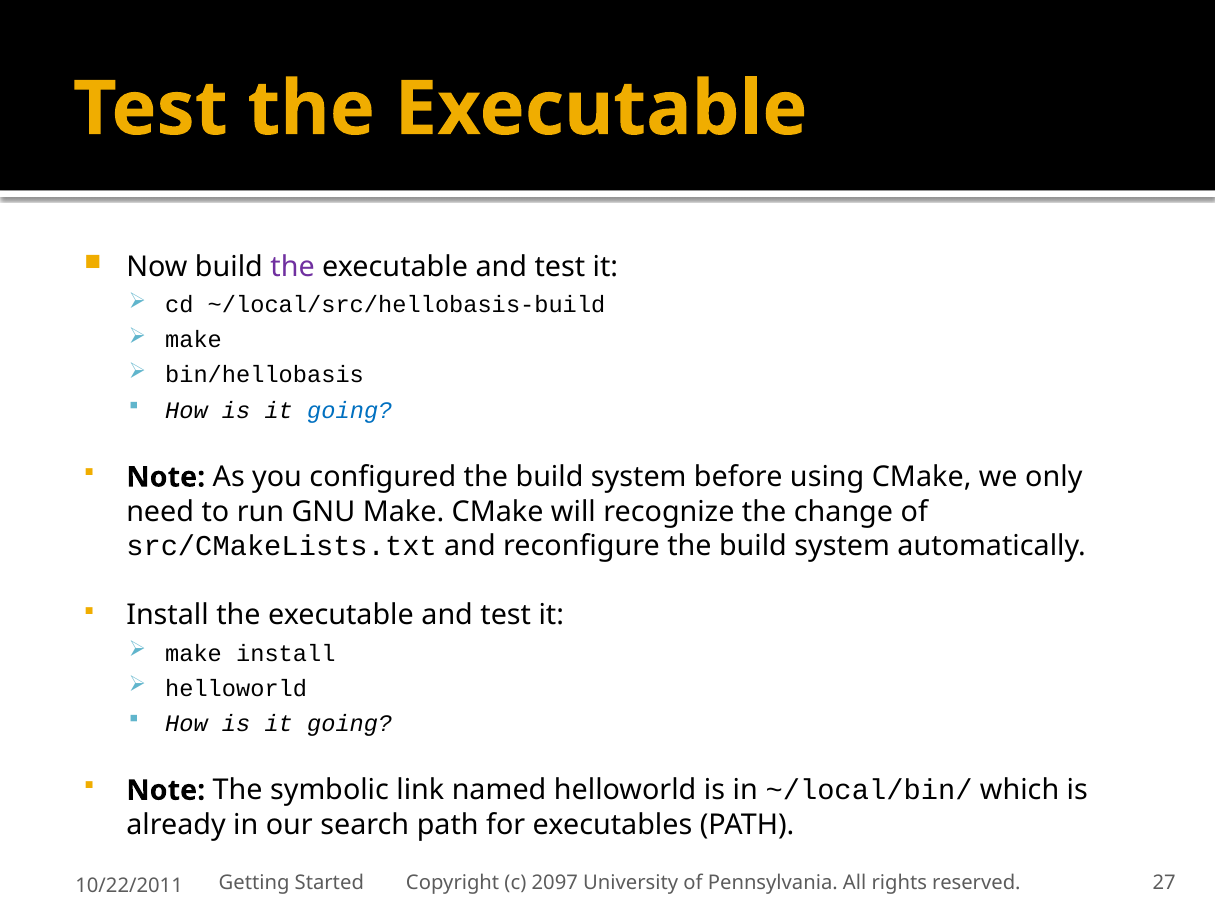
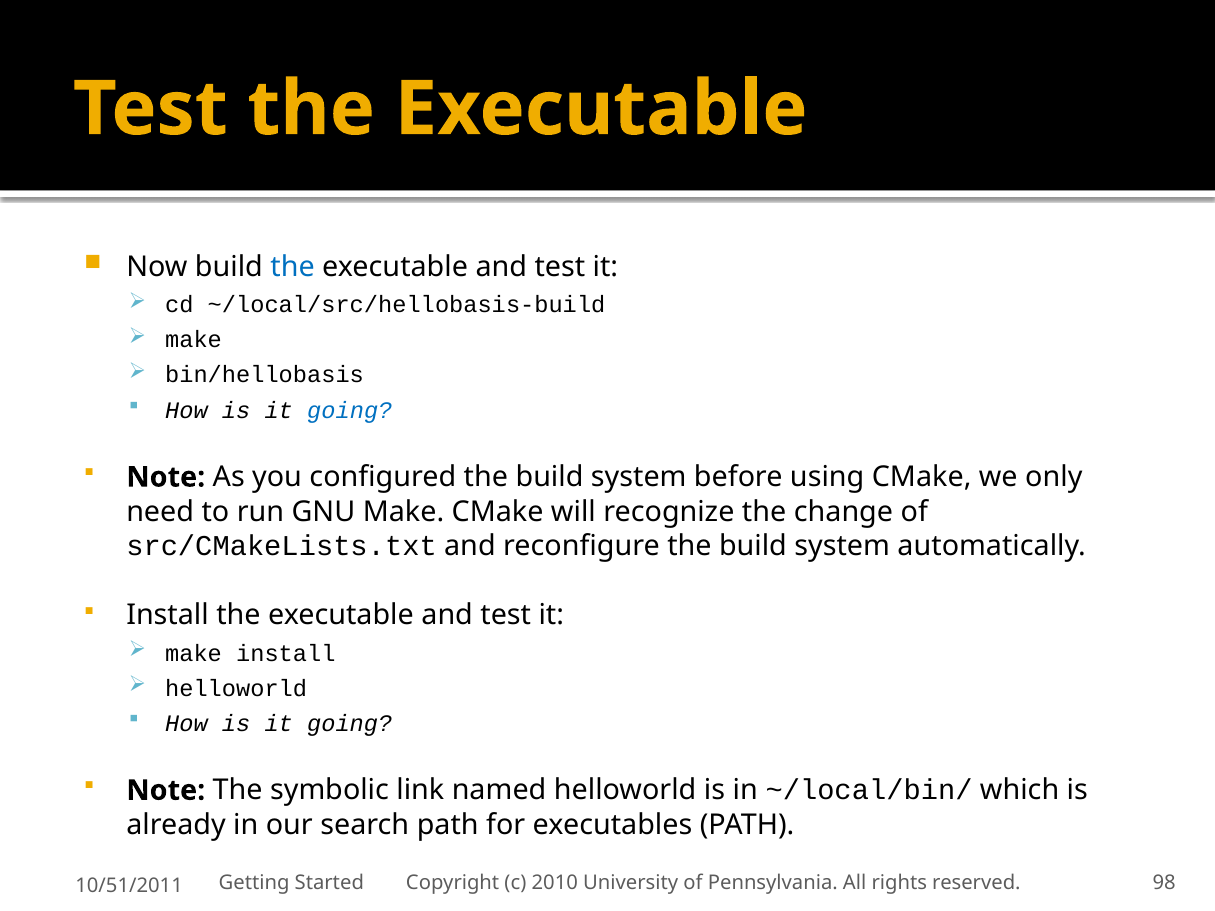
the colour: purple -> blue (293, 267)
2097: 2097 -> 2010 (555, 883)
27: 27 -> 98 (1164, 883)
10/22/2011: 10/22/2011 -> 10/51/2011 (129, 886)
